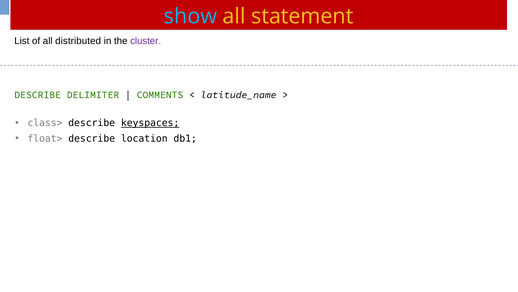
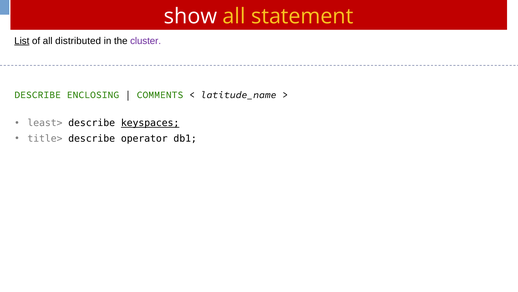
show colour: light blue -> white (191, 16)
List underline: none -> present (22, 41)
DELIMITER: DELIMITER -> ENCLOSING (93, 95)
class>: class> -> least> (45, 123)
float>: float> -> title> (45, 138)
location: location -> operator (144, 138)
